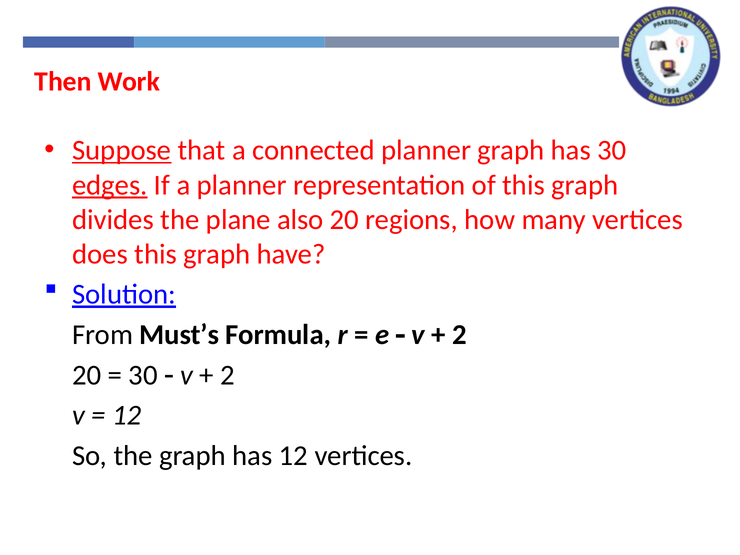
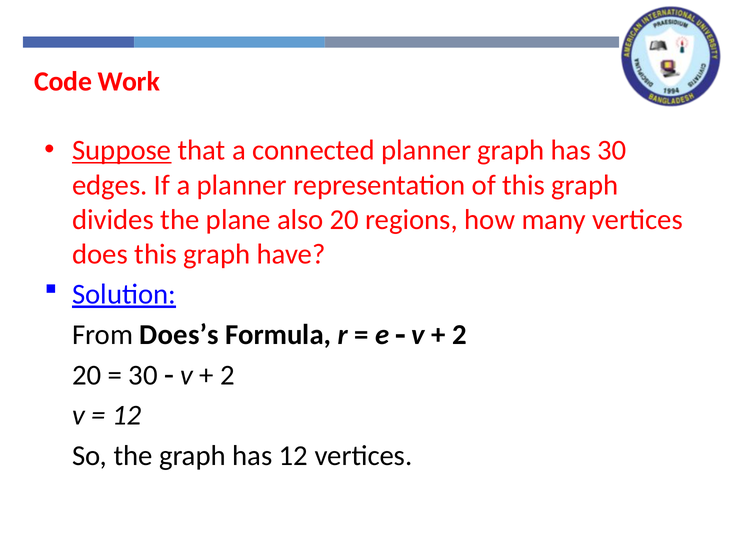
Then: Then -> Code (63, 81)
edges underline: present -> none (110, 185)
Must’s: Must’s -> Does’s (179, 335)
